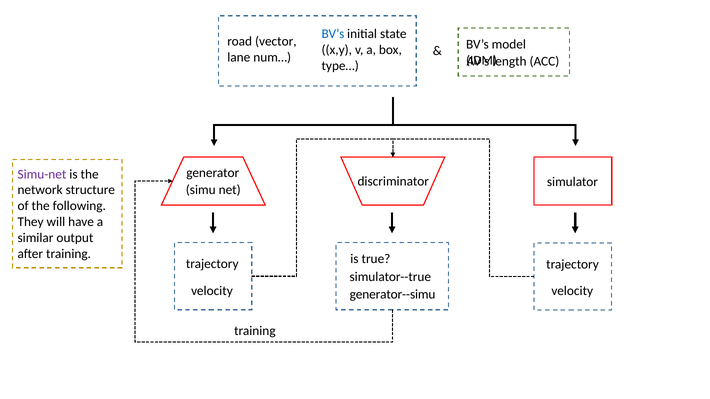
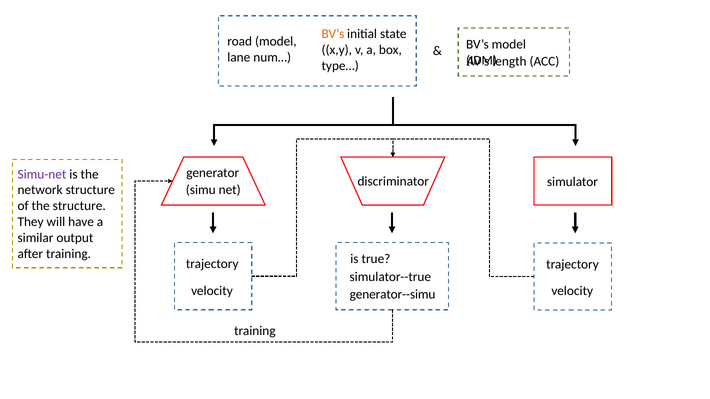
BV’s colour: blue -> orange (333, 34)
road vector: vector -> model (276, 41)
the following: following -> structure (79, 206)
